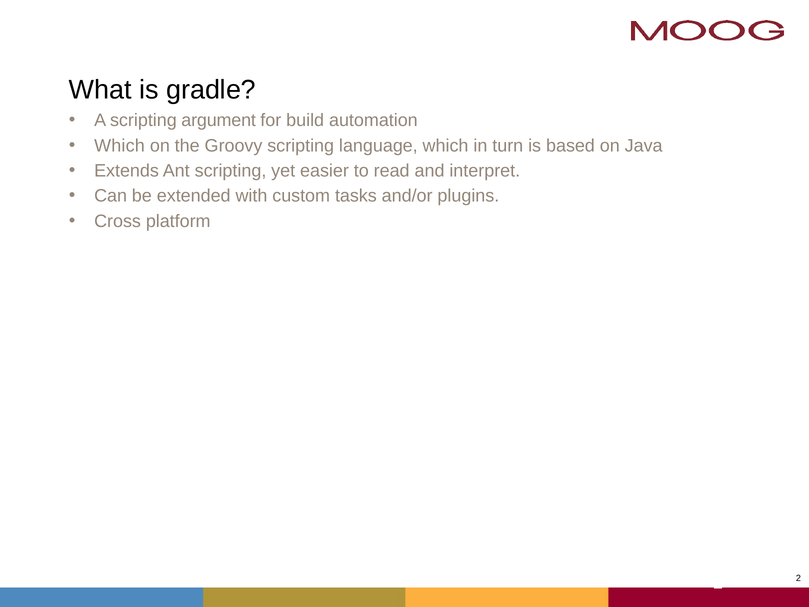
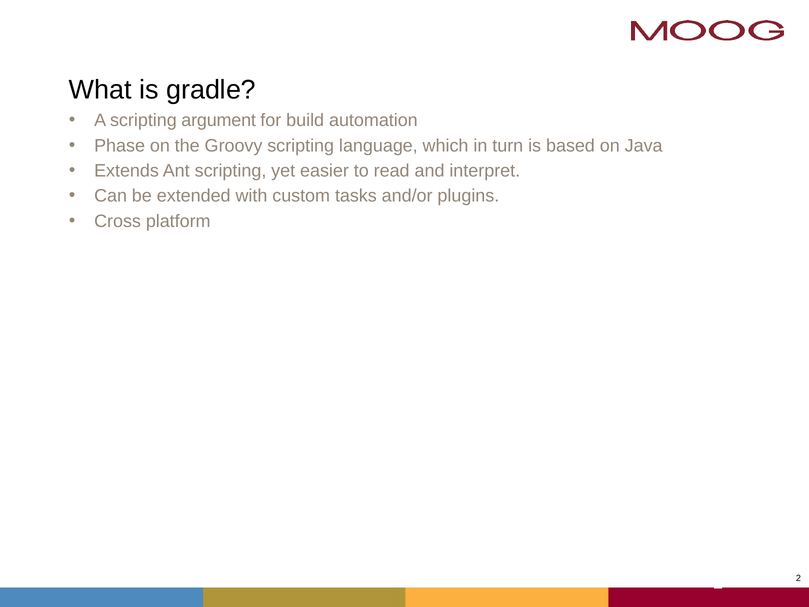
Which: Which -> Phase (120, 146)
